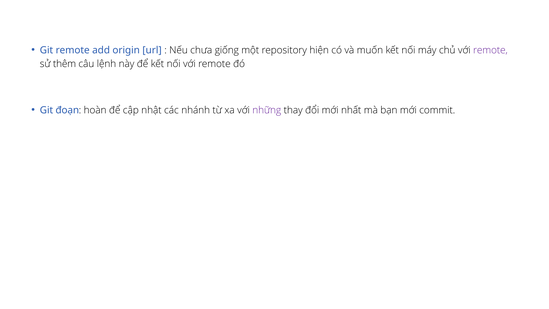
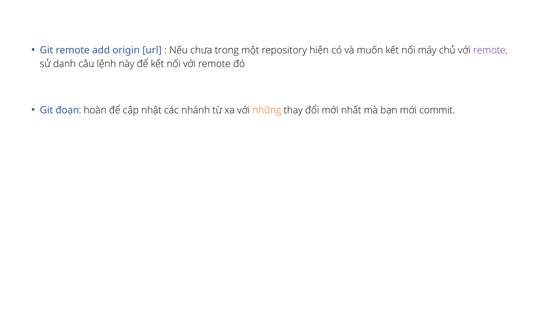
giống: giống -> trong (227, 50)
thêm: thêm -> danh (64, 64)
những colour: purple -> orange (267, 110)
